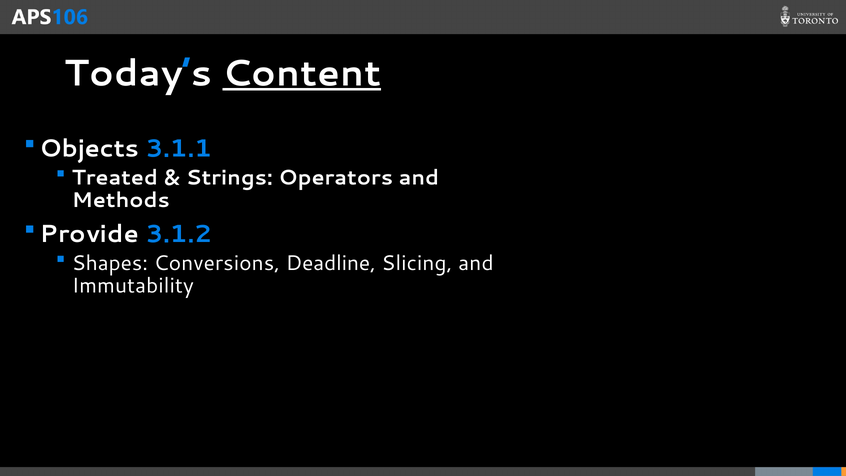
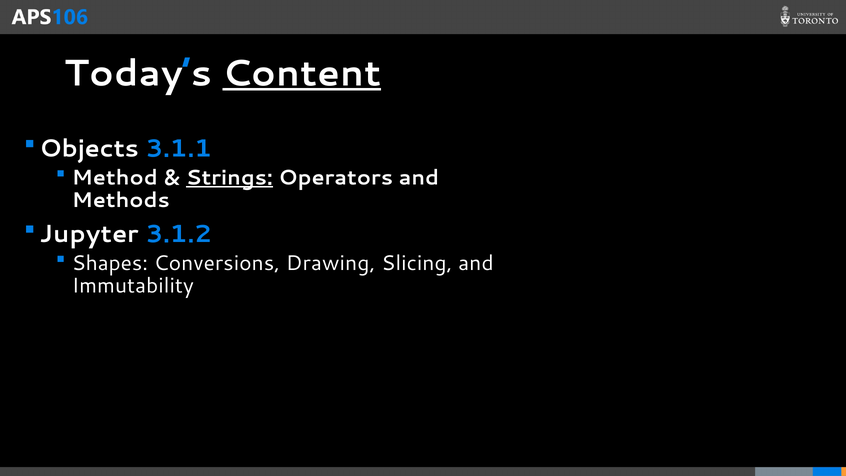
Treated: Treated -> Method (115, 178)
Strings underline: none -> present (229, 178)
Provide: Provide -> Jupyter (89, 234)
Deadline: Deadline -> Drawing (331, 263)
